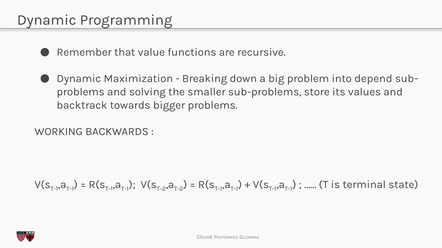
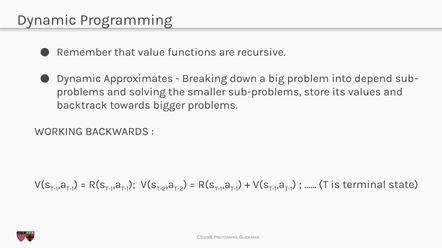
Maximization: Maximization -> Approximates (138, 79)
